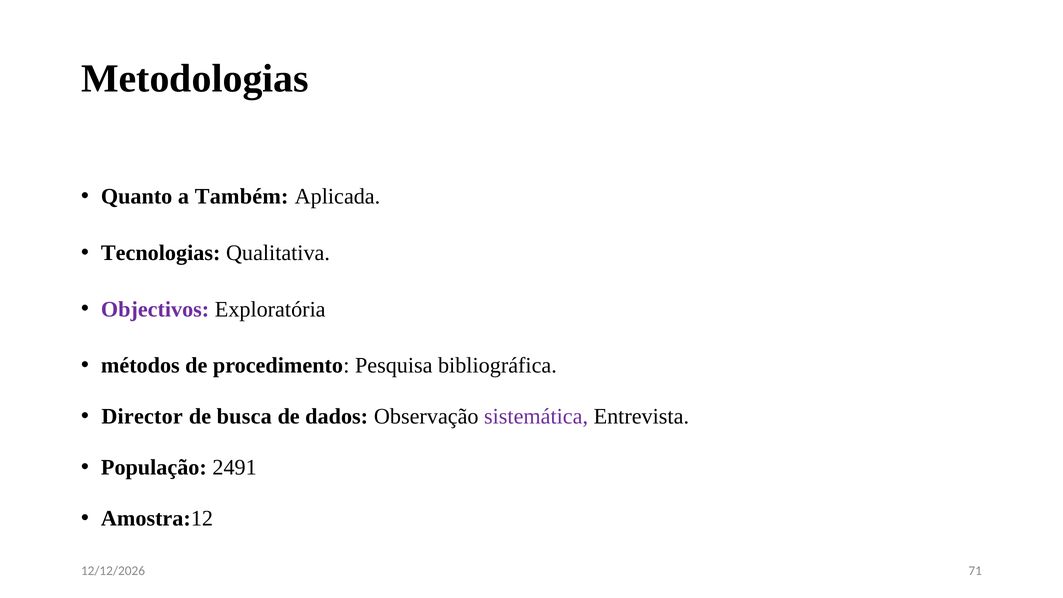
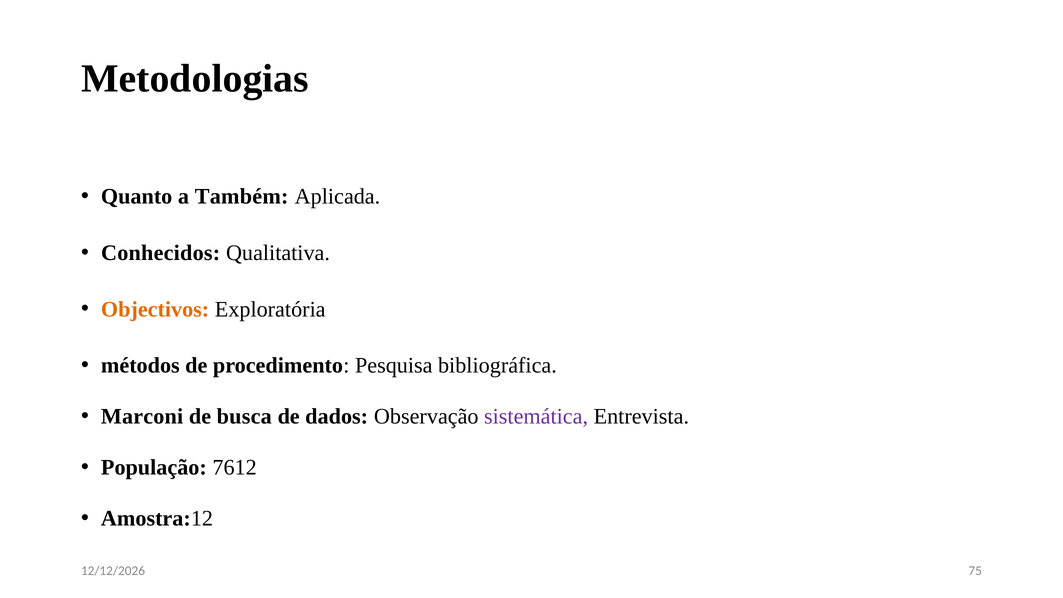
Tecnologias: Tecnologias -> Conhecidos (161, 253)
Objectivos colour: purple -> orange (155, 309)
Director: Director -> Marconi (142, 417)
2491: 2491 -> 7612 (235, 468)
71: 71 -> 75 (975, 571)
